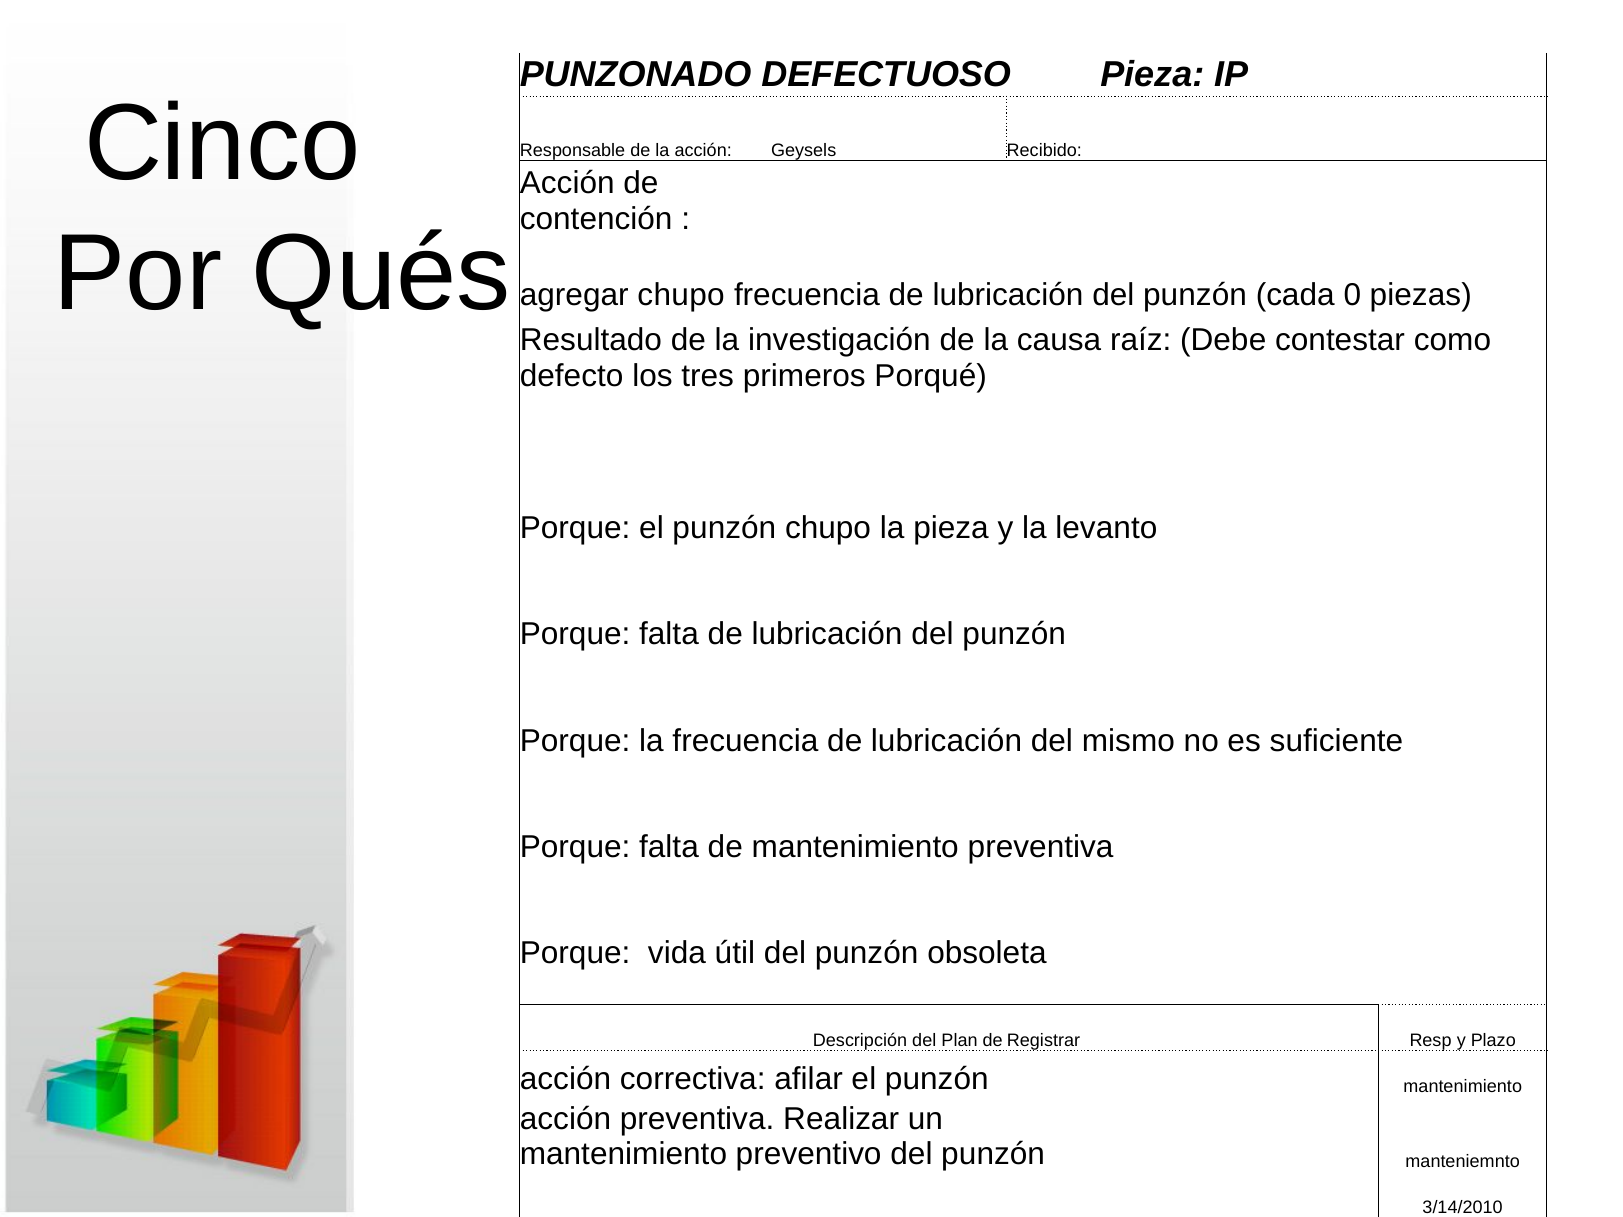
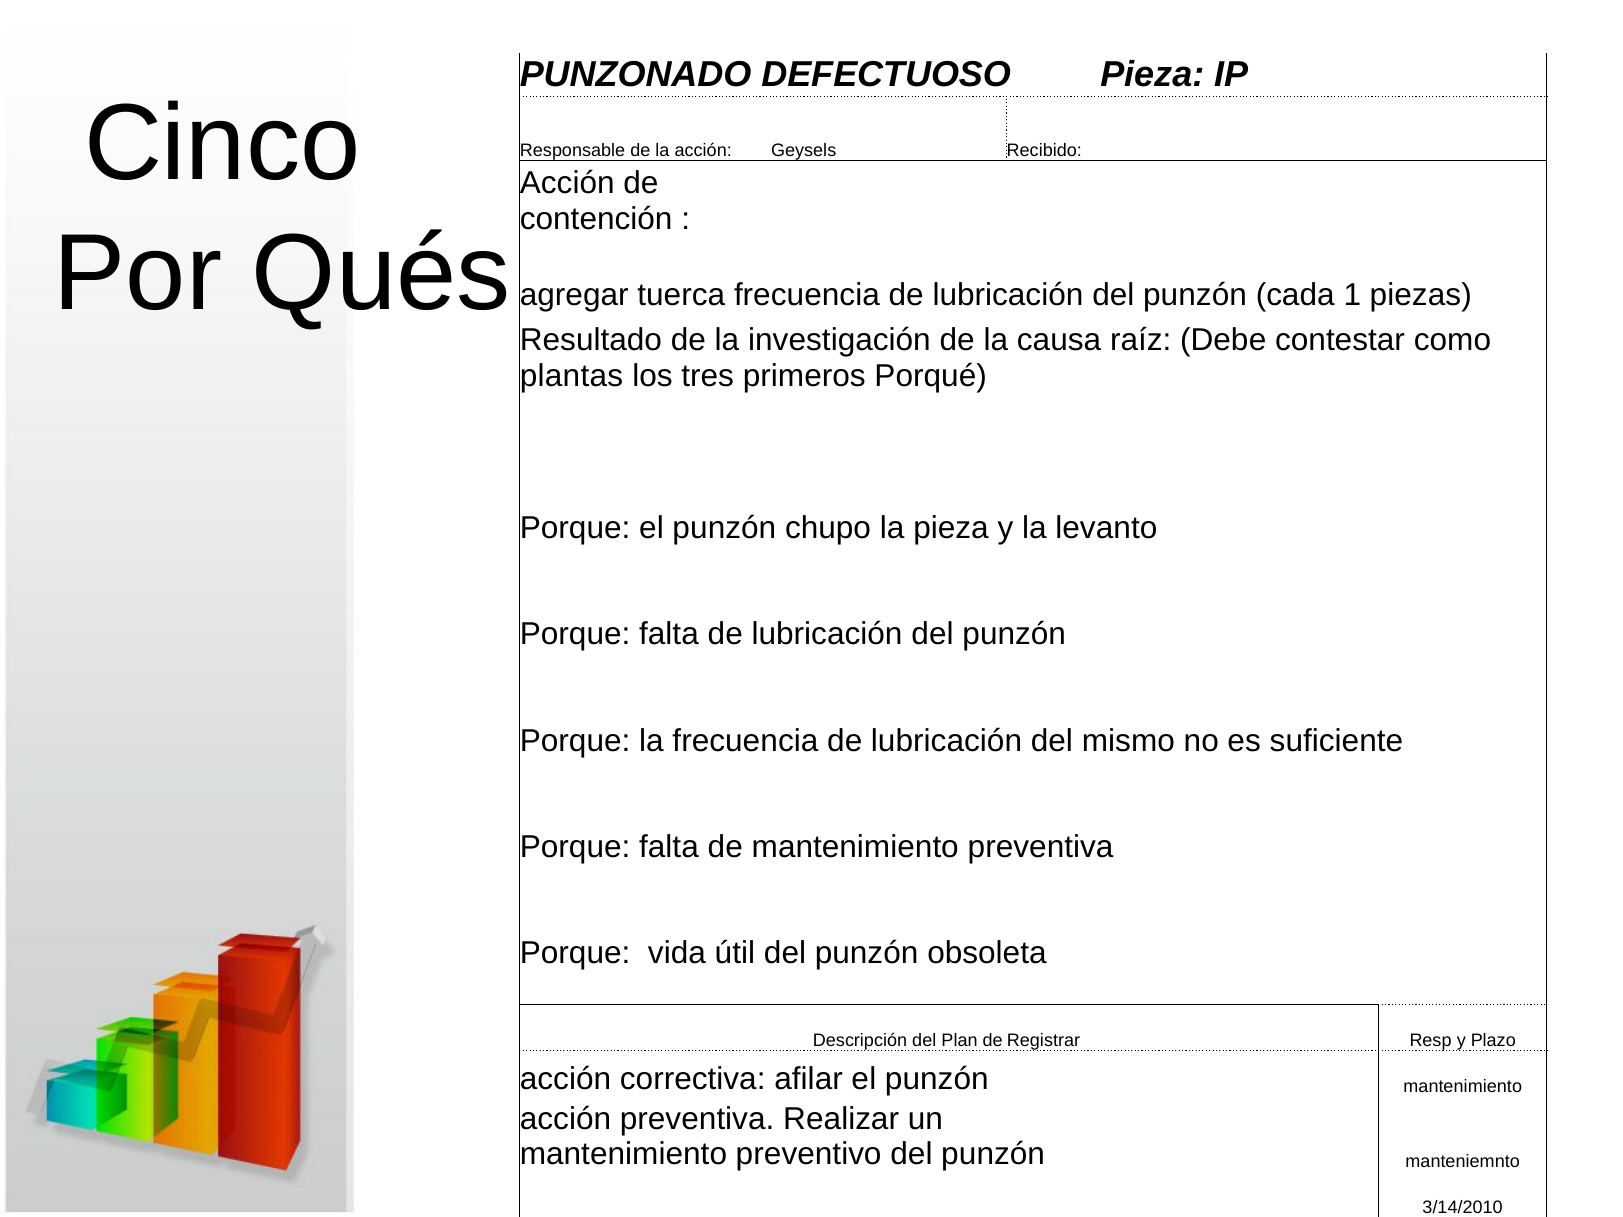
agregar chupo: chupo -> tuerca (681, 295)
0: 0 -> 1 (1352, 295)
defecto: defecto -> plantas (571, 376)
